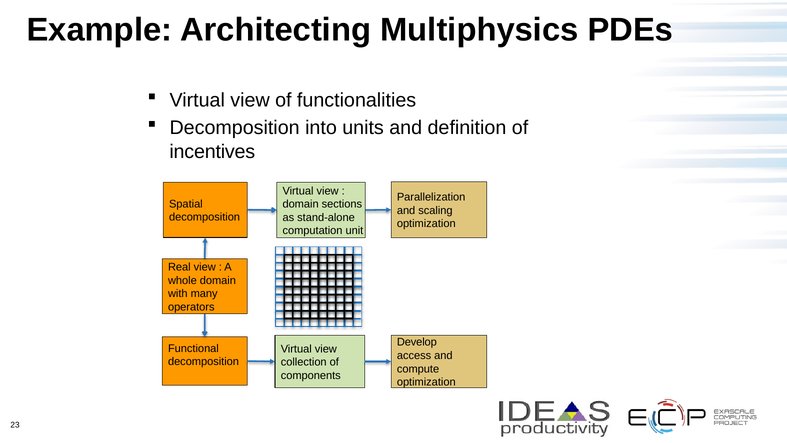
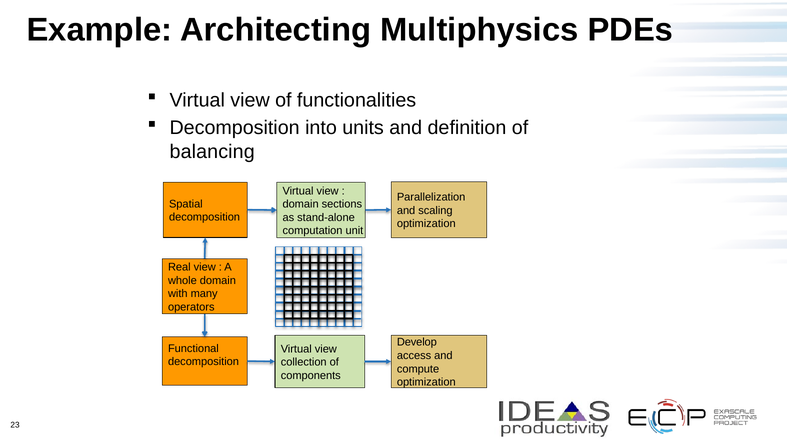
incentives: incentives -> balancing (212, 152)
